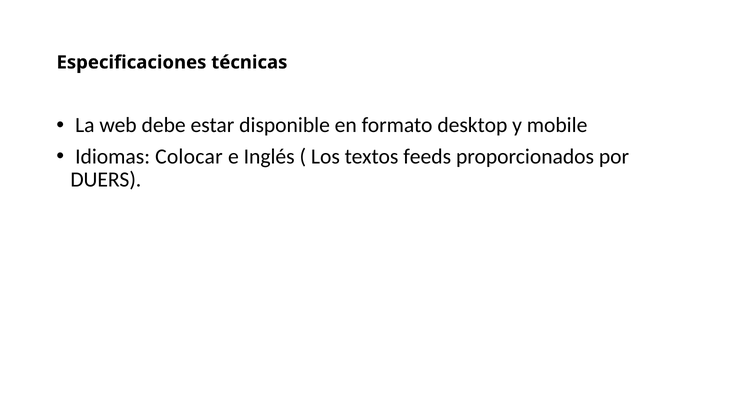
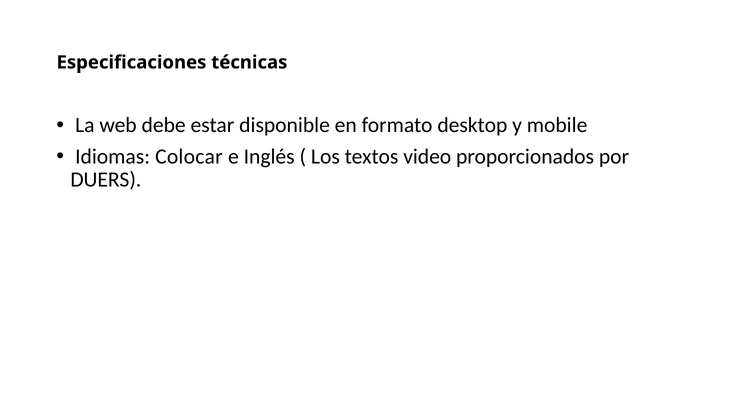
feeds: feeds -> video (427, 156)
